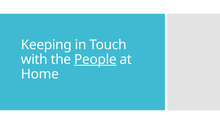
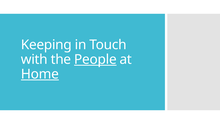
Home underline: none -> present (40, 74)
